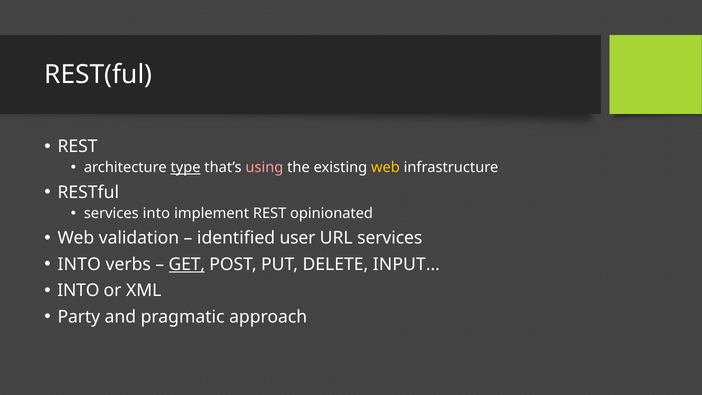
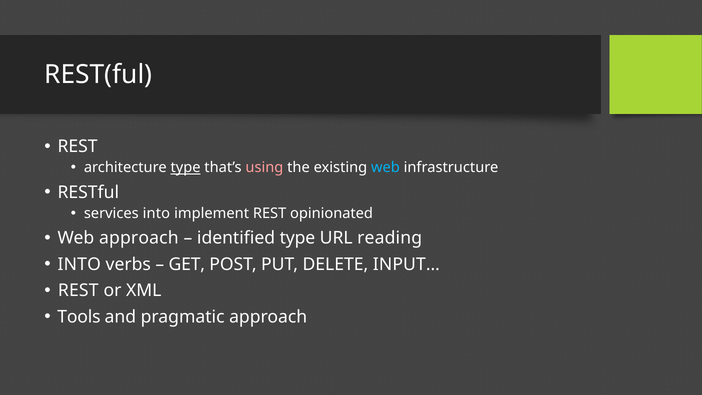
web colour: yellow -> light blue (385, 168)
Web validation: validation -> approach (139, 238)
identified user: user -> type (297, 238)
URL services: services -> reading (390, 238)
GET underline: present -> none (187, 264)
INTO: INTO -> REST (78, 291)
Party: Party -> Tools (79, 317)
